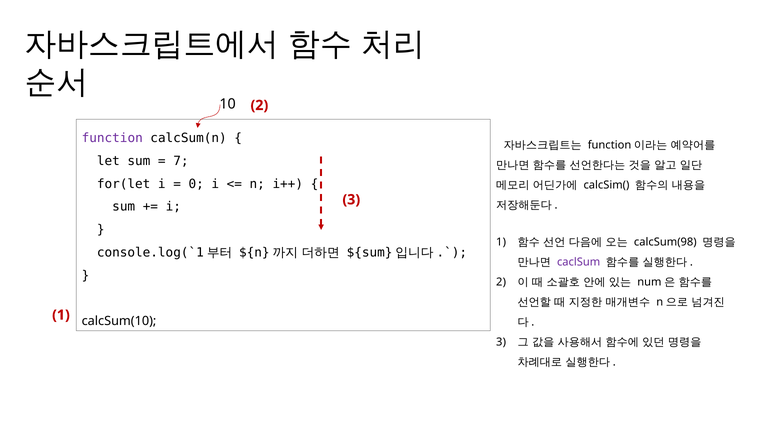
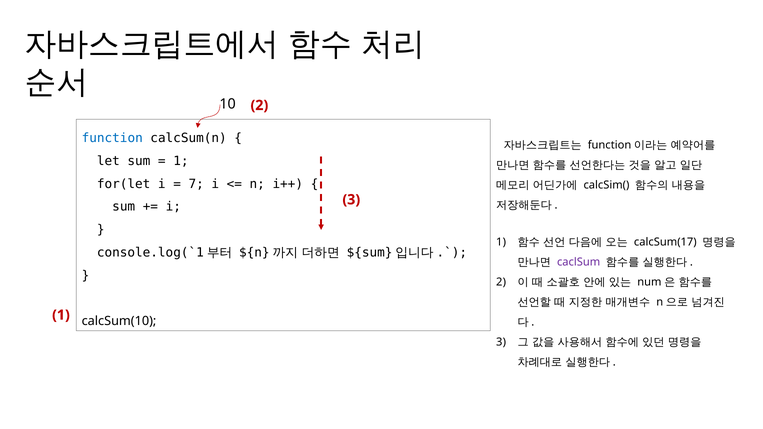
function colour: purple -> blue (112, 138)
7: 7 -> 1 (181, 161)
0: 0 -> 7 (196, 184)
calcSum(98: calcSum(98 -> calcSum(17 (665, 242)
